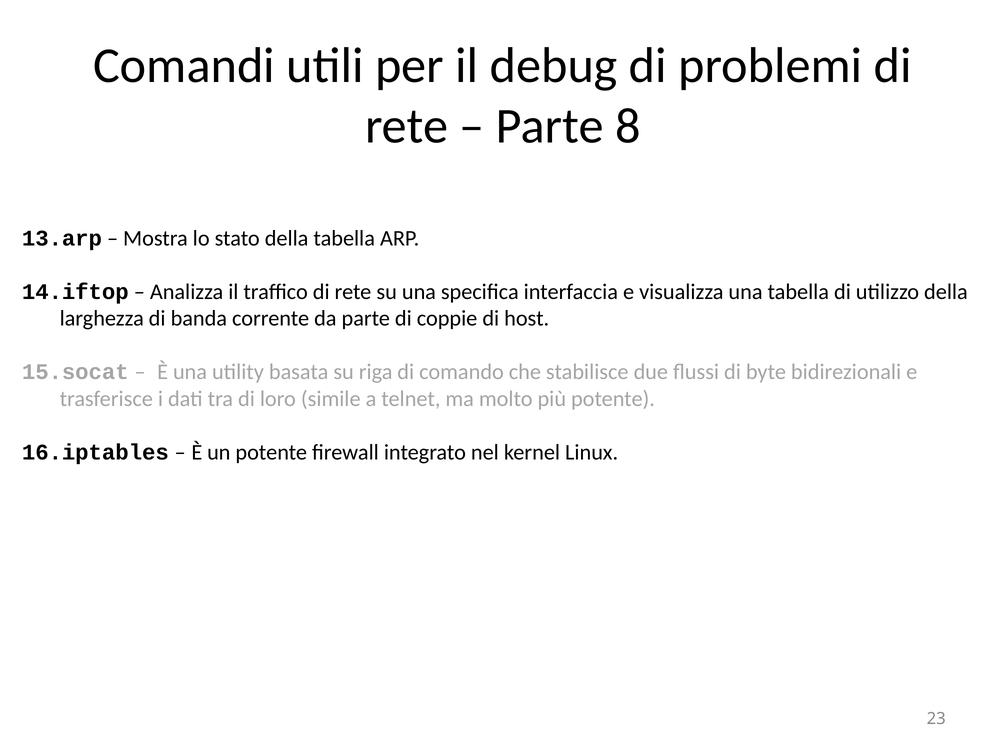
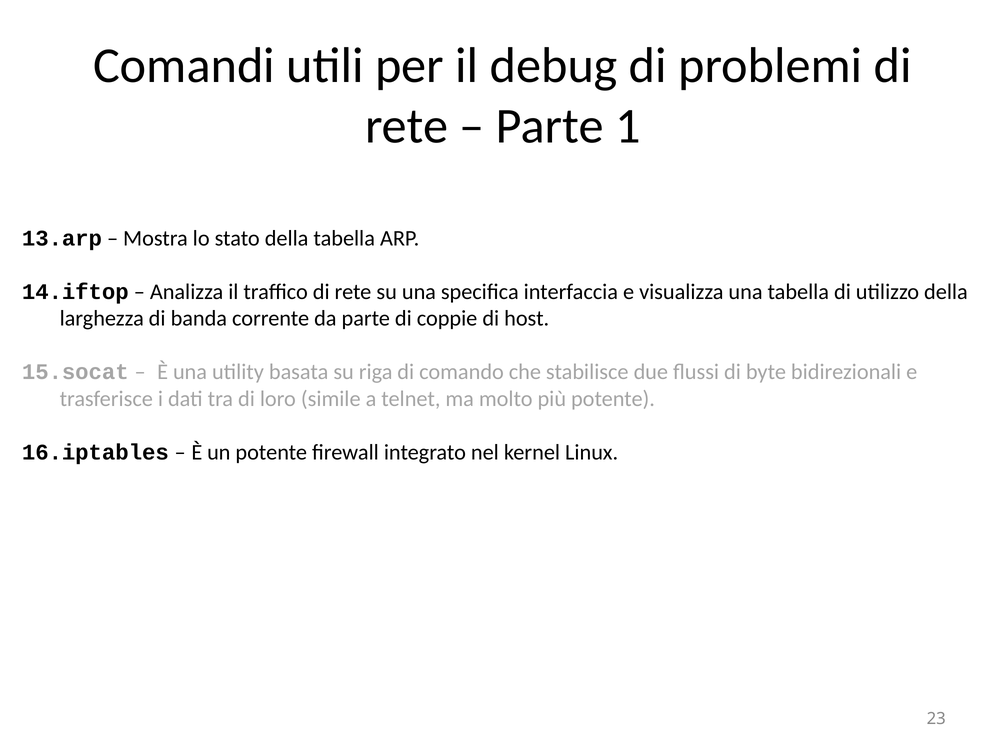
8: 8 -> 1 (628, 126)
